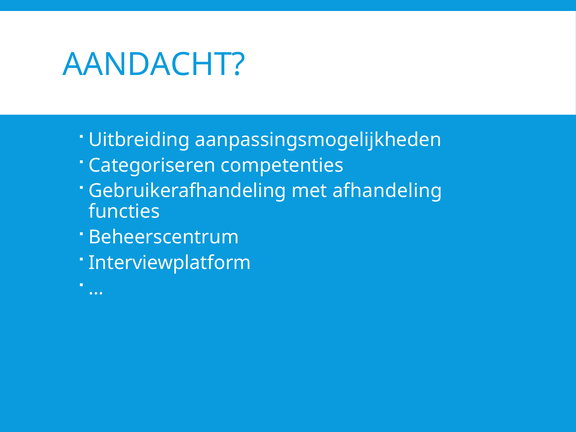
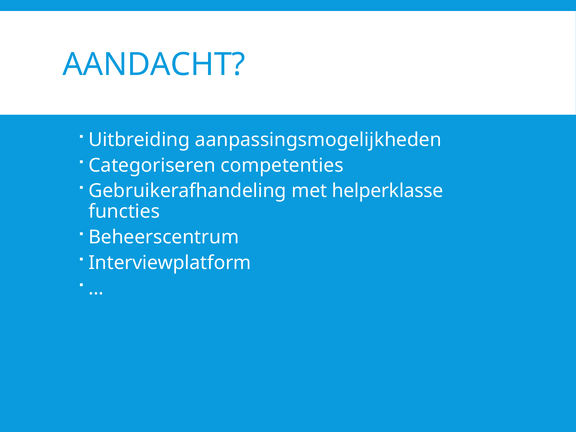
afhandeling: afhandeling -> helperklasse (388, 191)
